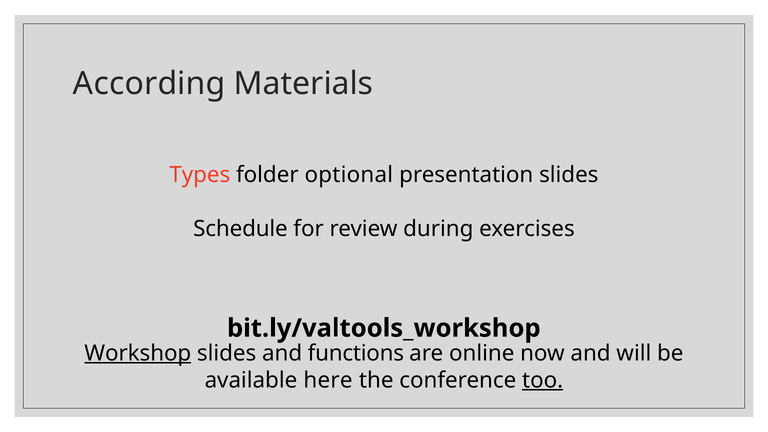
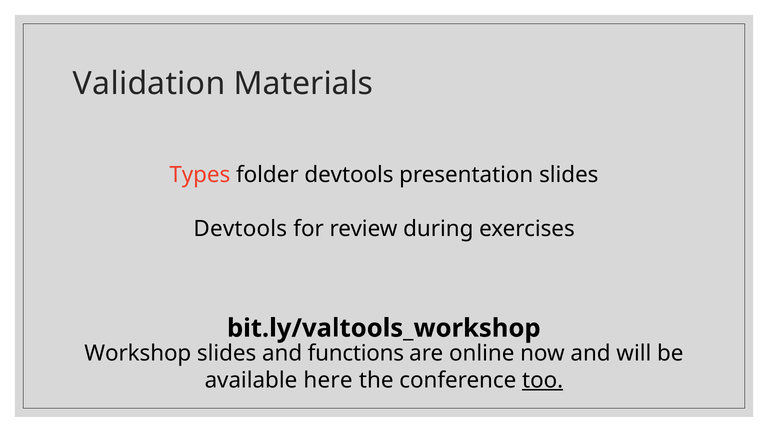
According: According -> Validation (149, 83)
folder optional: optional -> devtools (349, 175)
Schedule: Schedule -> Devtools (240, 229)
Workshop underline: present -> none (138, 353)
